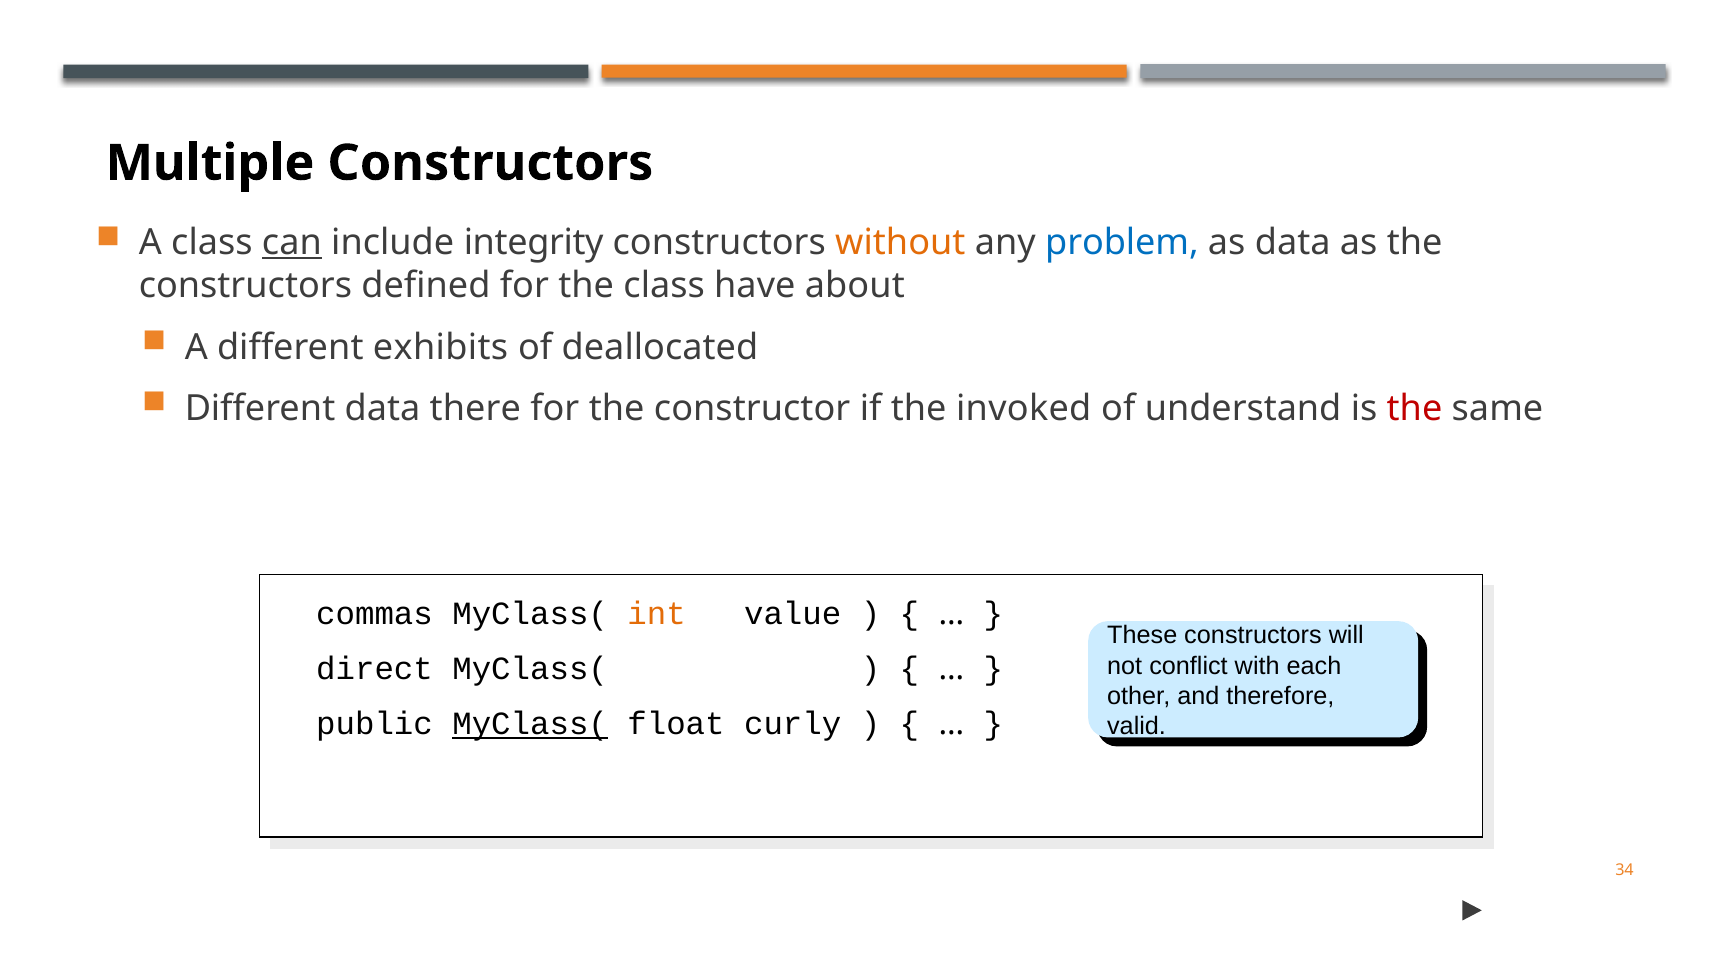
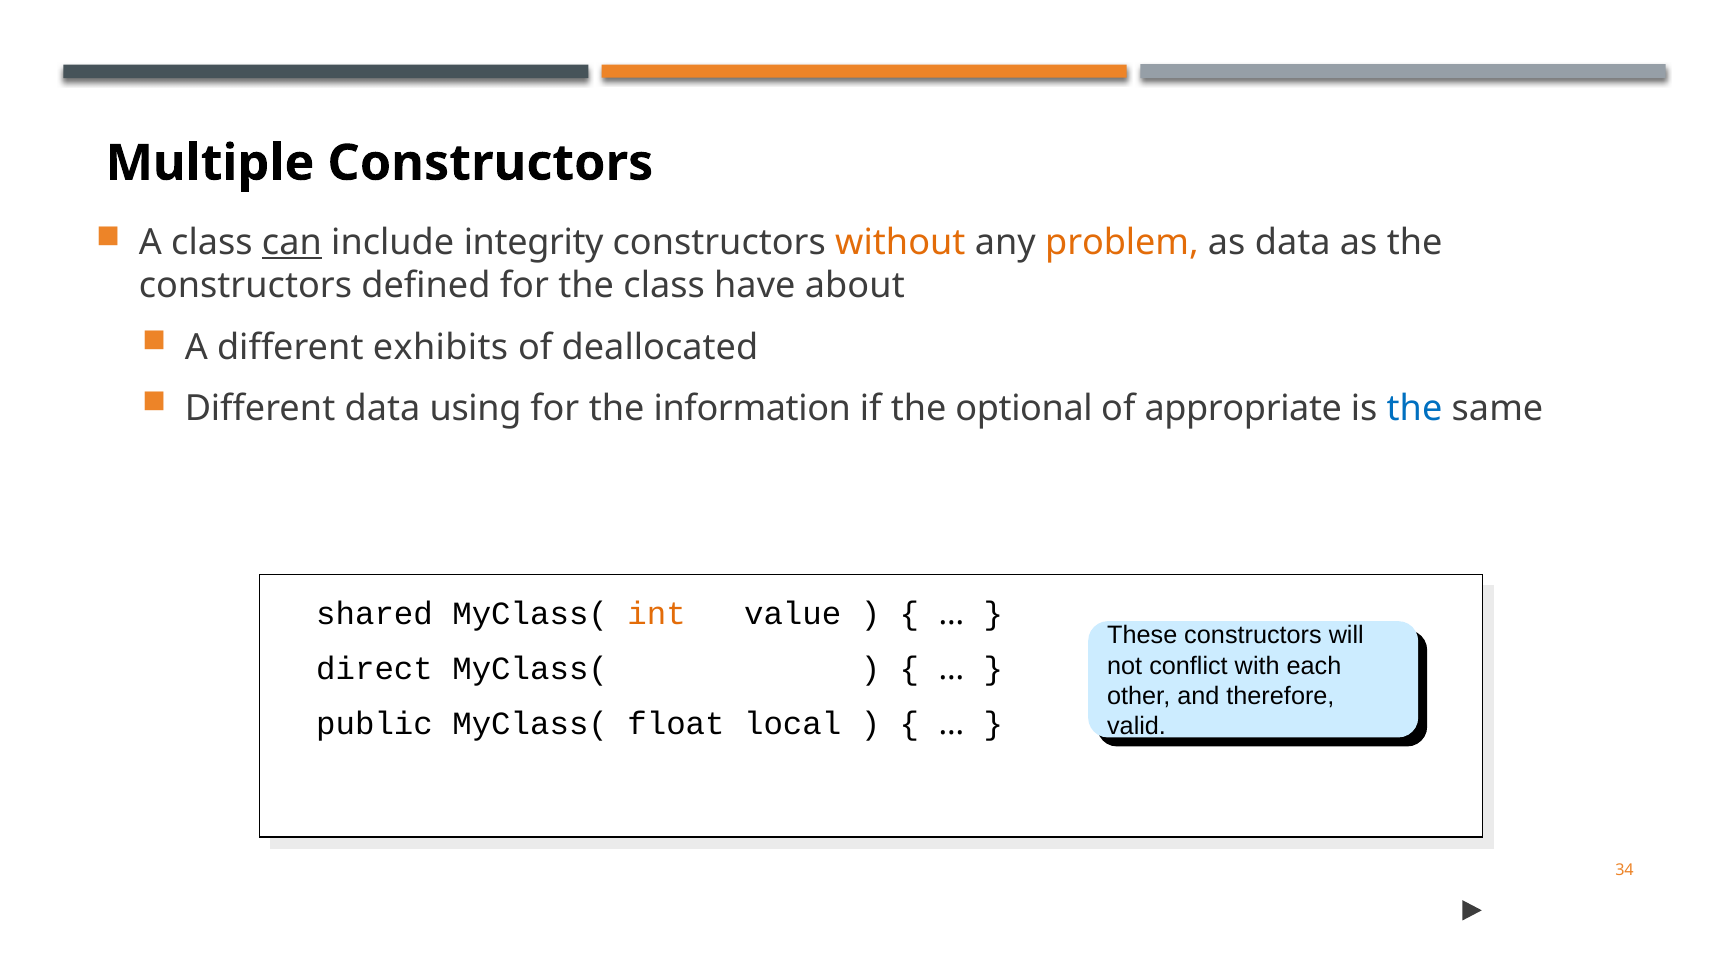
problem colour: blue -> orange (1122, 243)
there: there -> using (476, 409)
constructor: constructor -> information (752, 409)
invoked: invoked -> optional (1024, 409)
understand: understand -> appropriate (1243, 409)
the colour: red -> blue (1414, 409)
commas: commas -> shared (375, 614)
MyClass( underline: present -> none (530, 725)
curly: curly -> local (793, 725)
